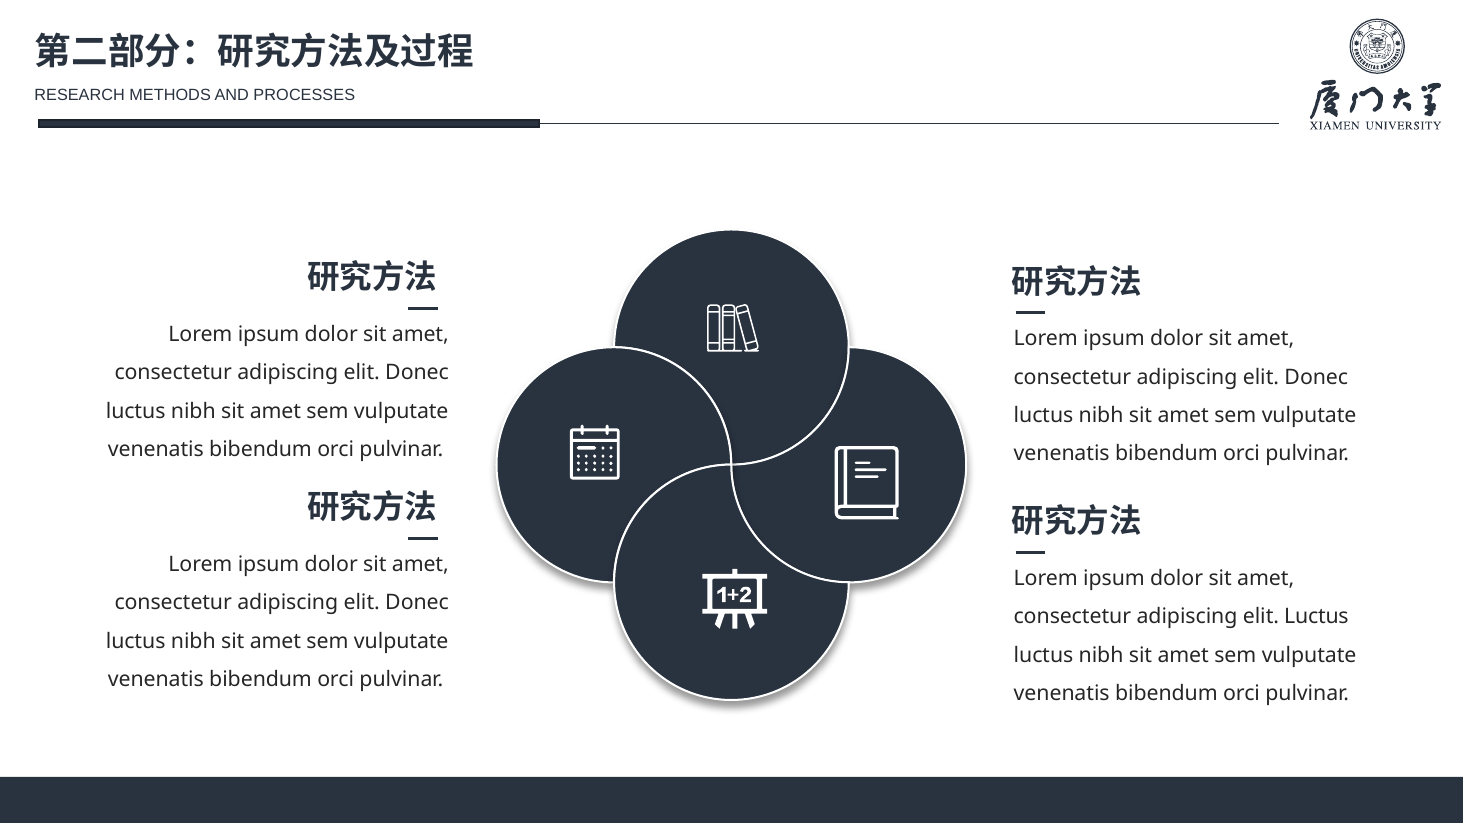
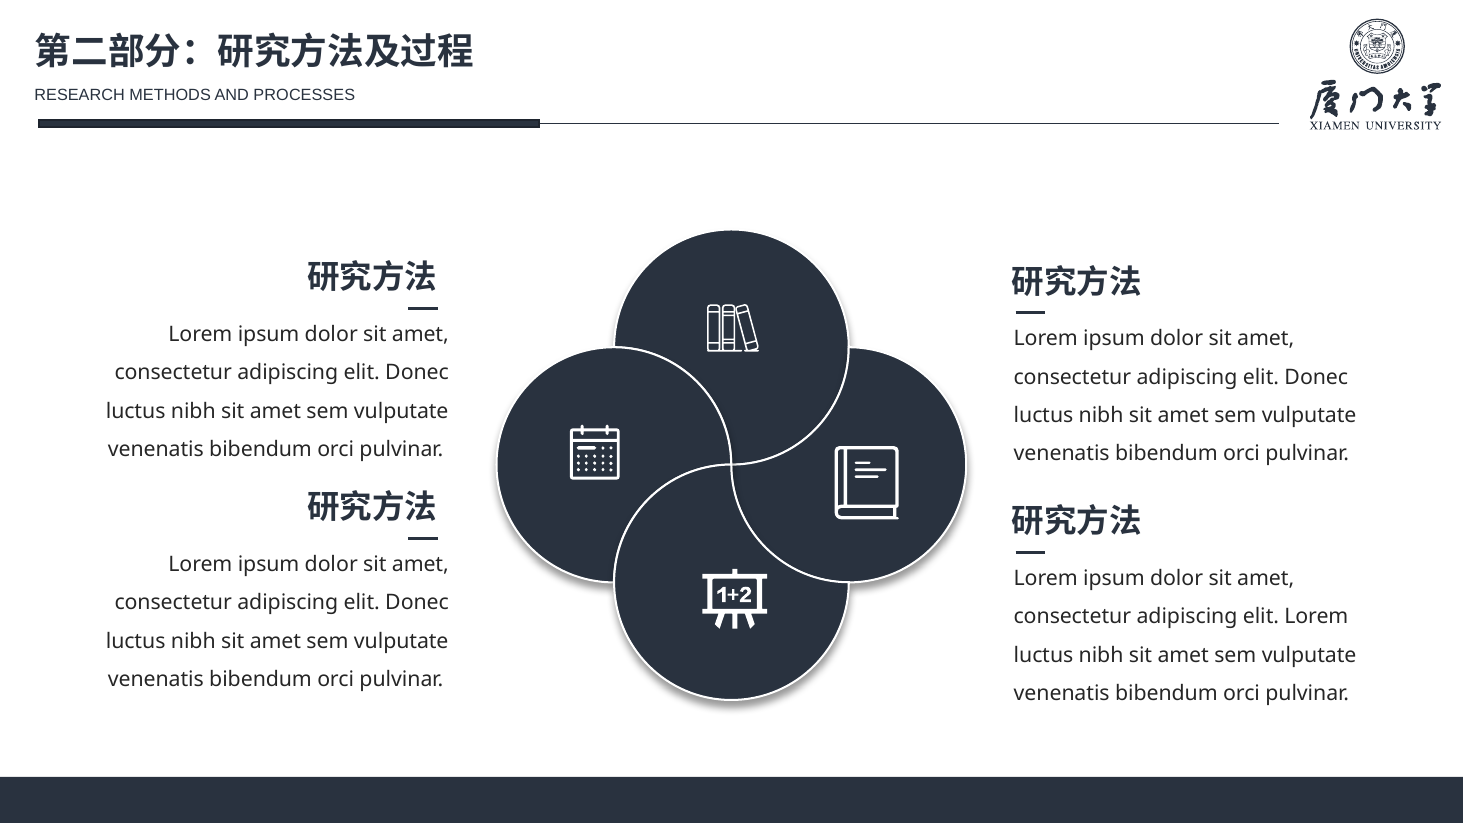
elit Luctus: Luctus -> Lorem (1316, 617)
